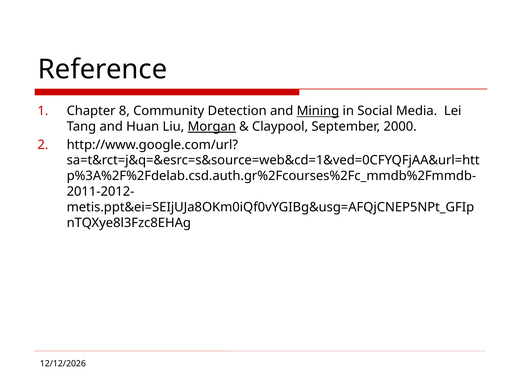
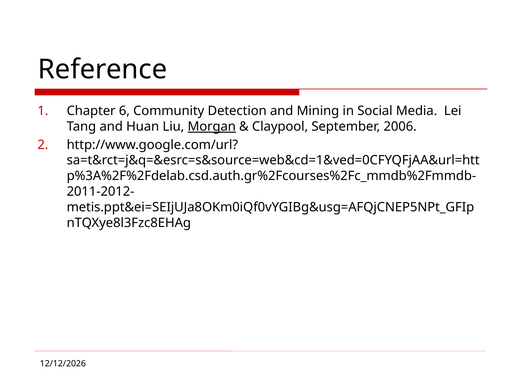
8: 8 -> 6 (124, 111)
Mining underline: present -> none (318, 111)
2000: 2000 -> 2006 (400, 127)
